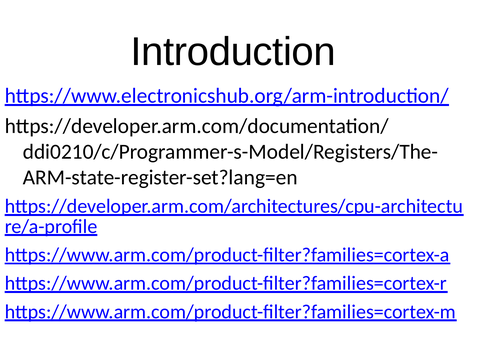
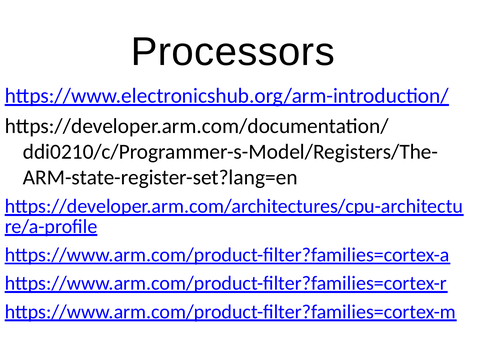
Introduction: Introduction -> Processors (233, 52)
